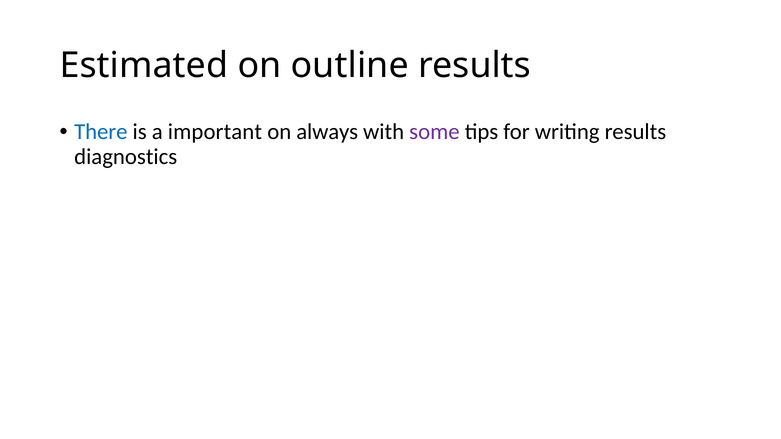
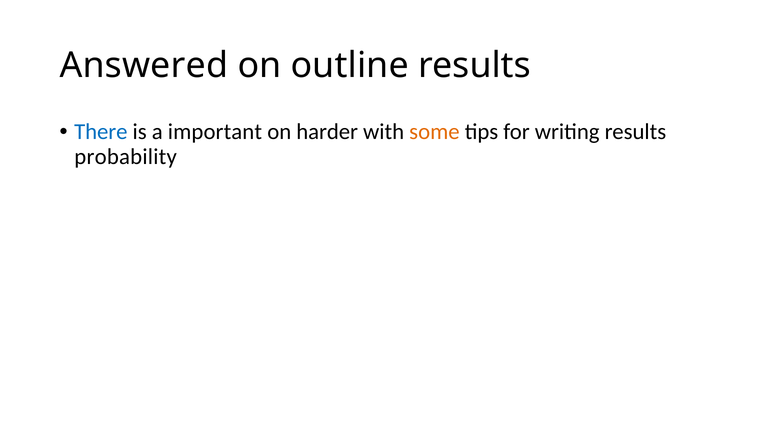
Estimated: Estimated -> Answered (144, 66)
always: always -> harder (327, 132)
some colour: purple -> orange (434, 132)
diagnostics: diagnostics -> probability (126, 157)
